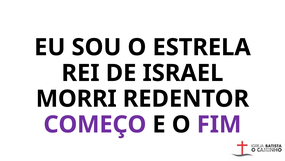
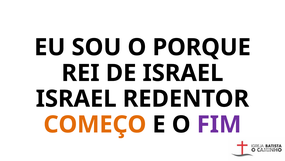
ESTRELA: ESTRELA -> PORQUE (202, 47)
MORRI: MORRI -> ISRAEL (76, 98)
COMEÇO colour: purple -> orange (95, 124)
